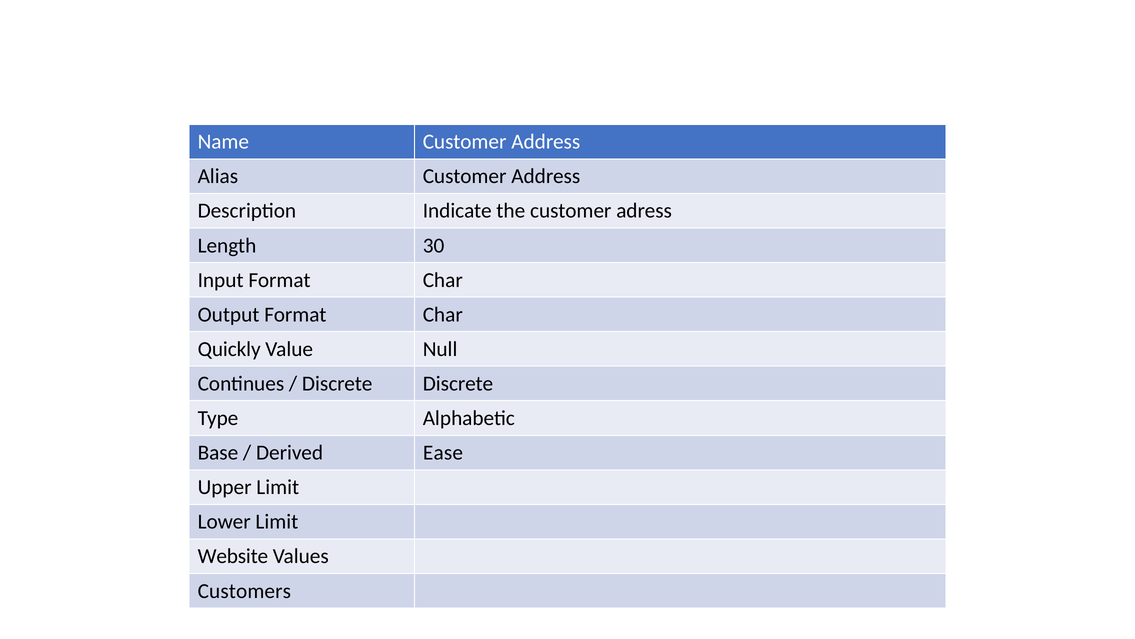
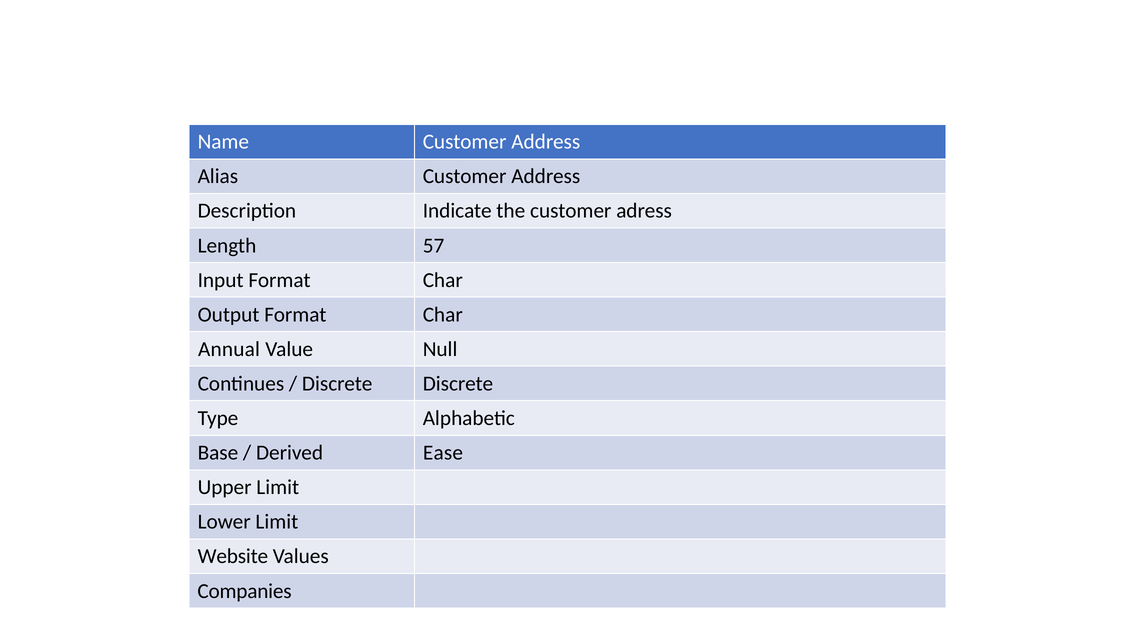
30: 30 -> 57 (434, 245)
Quickly: Quickly -> Annual (229, 349)
Customers: Customers -> Companies (245, 590)
